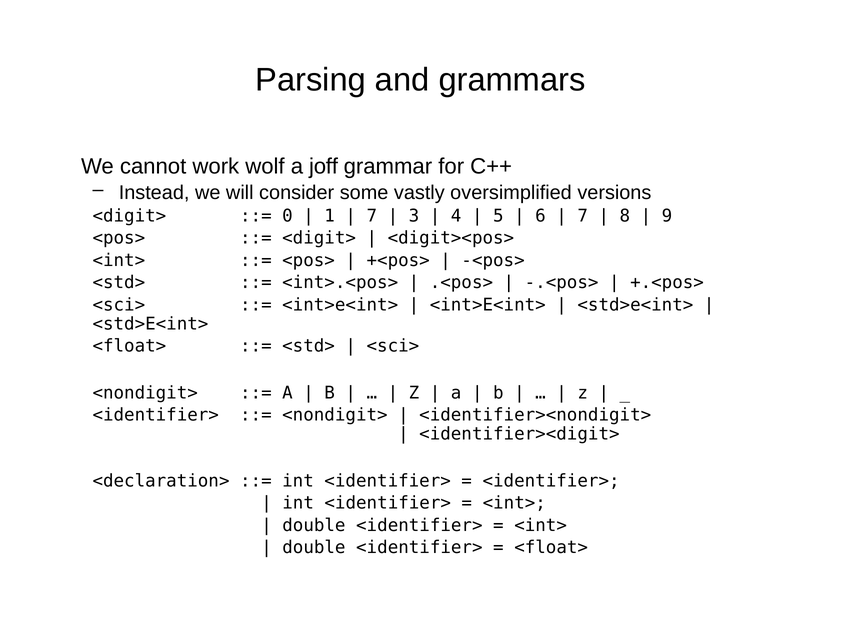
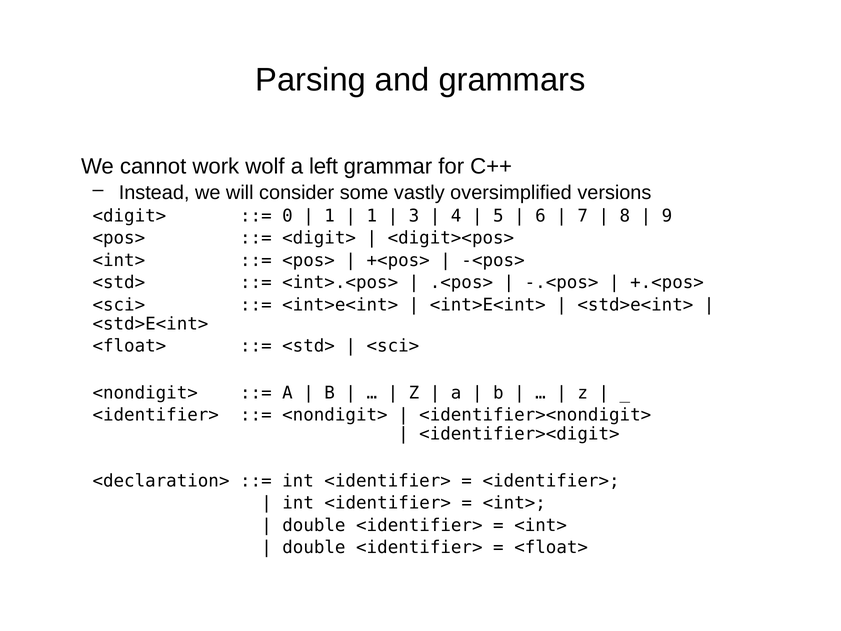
joff: joff -> left (323, 166)
7: 7 -> 1 (372, 216)
